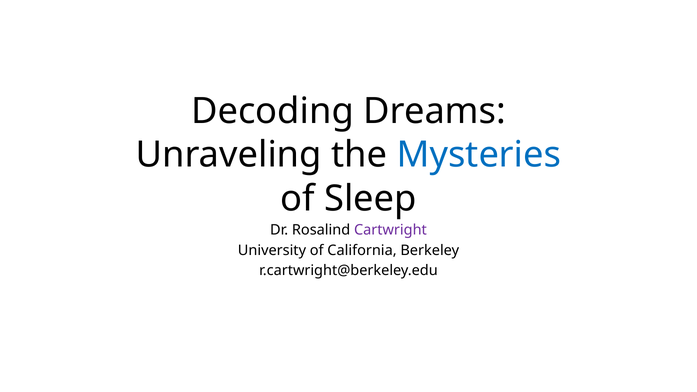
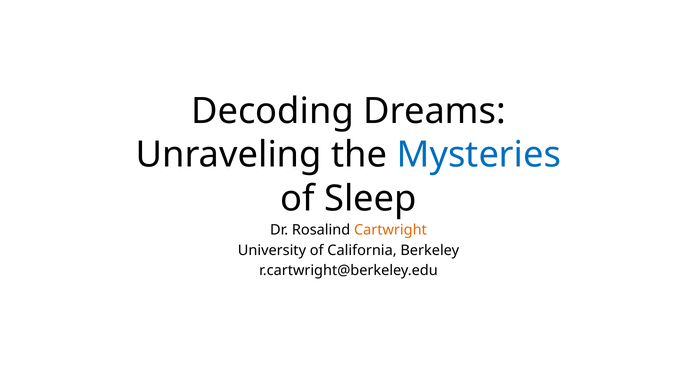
Cartwright colour: purple -> orange (390, 230)
